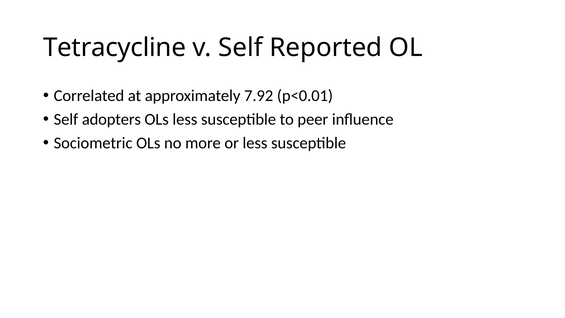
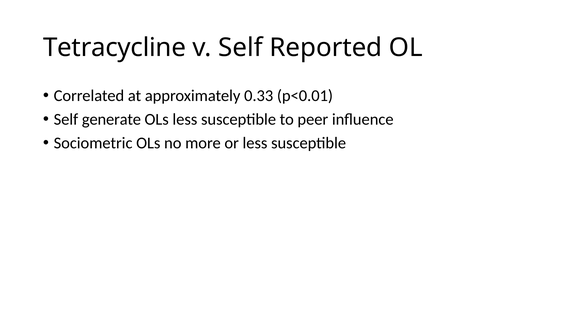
7.92: 7.92 -> 0.33 (259, 96)
adopters: adopters -> generate (111, 119)
